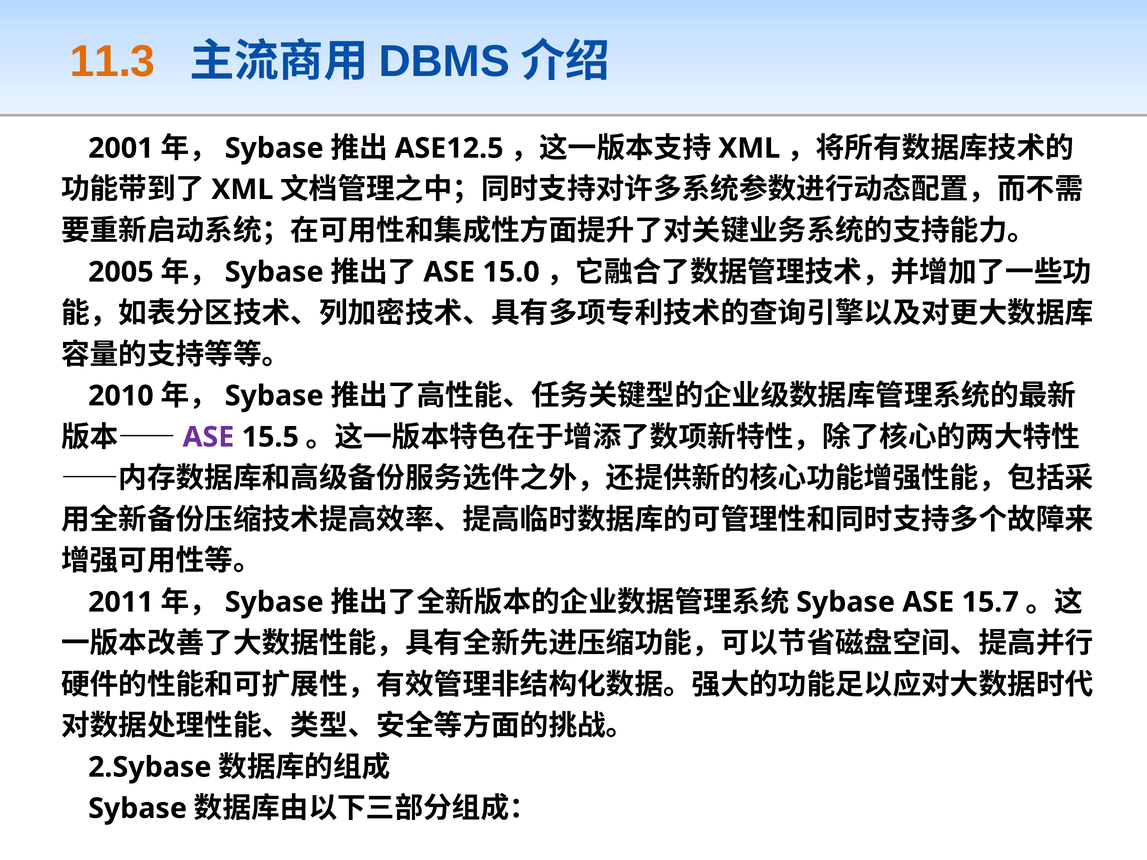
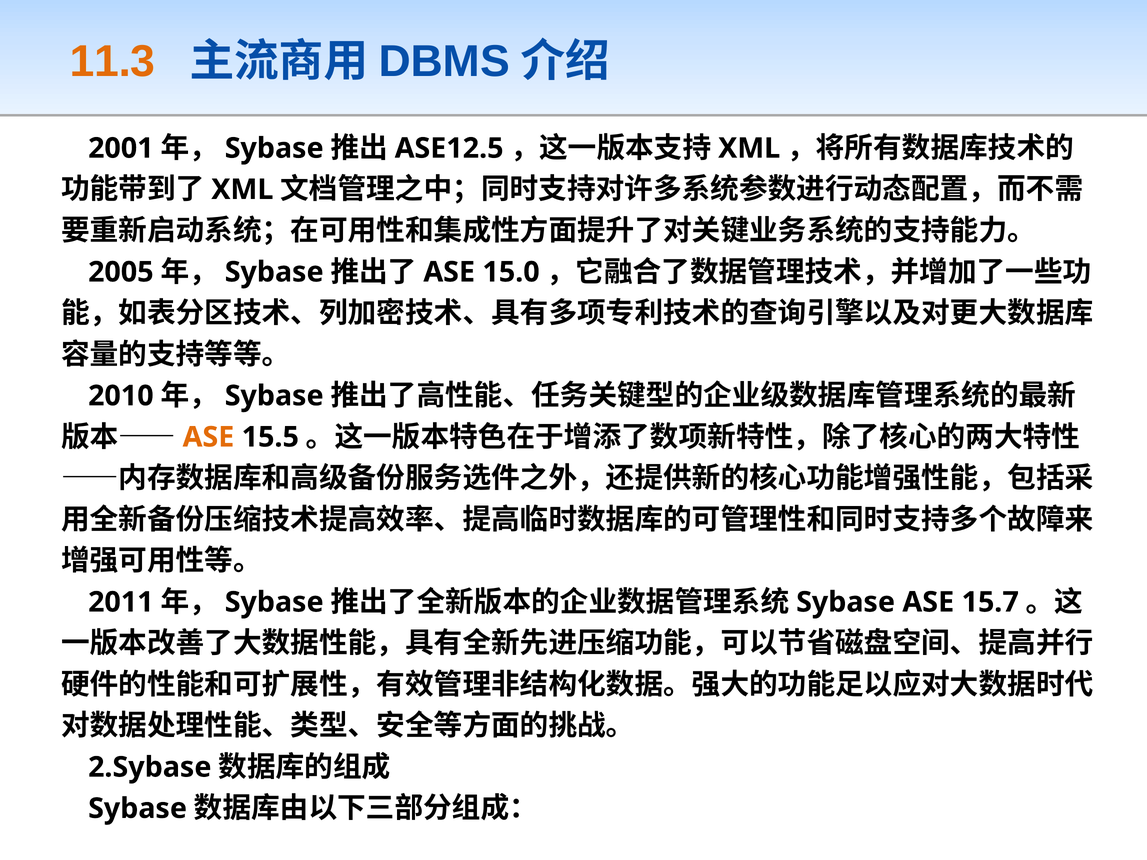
ASE colour: purple -> orange (208, 437)
